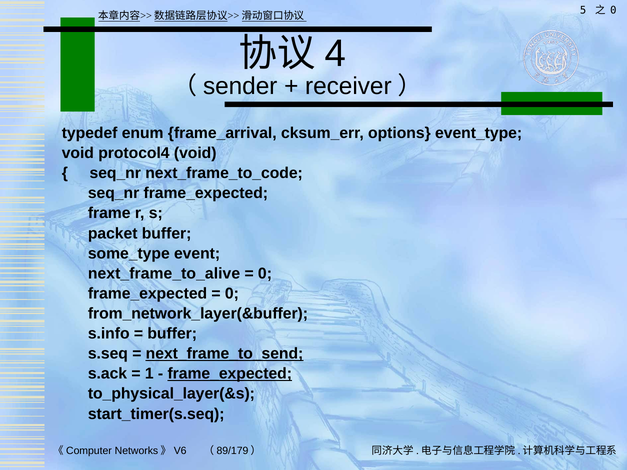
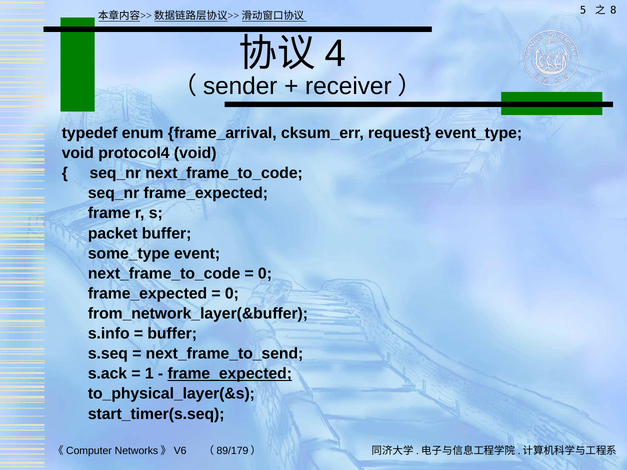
0: 0 -> 8 (613, 10)
options: options -> request (399, 133)
next_frame_to_alive: next_frame_to_alive -> next_frame_to_code (164, 274)
next_frame_to_send underline: present -> none (225, 354)
